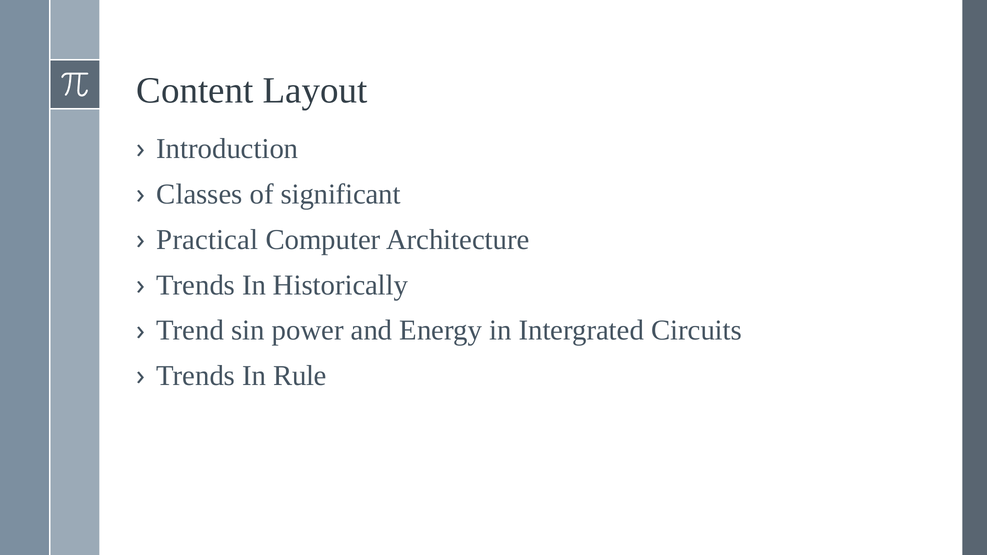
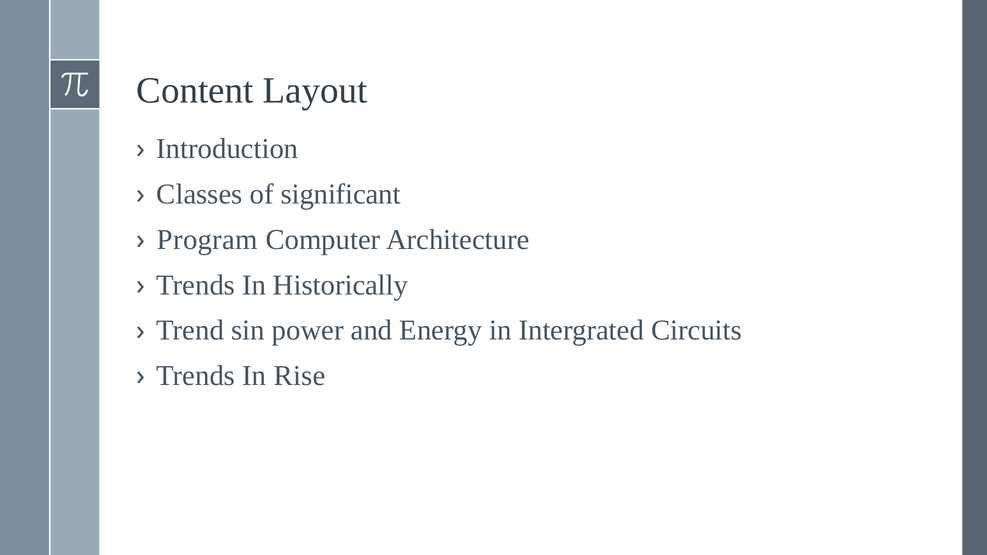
Practical: Practical -> Program (207, 240)
Rule: Rule -> Rise (300, 376)
